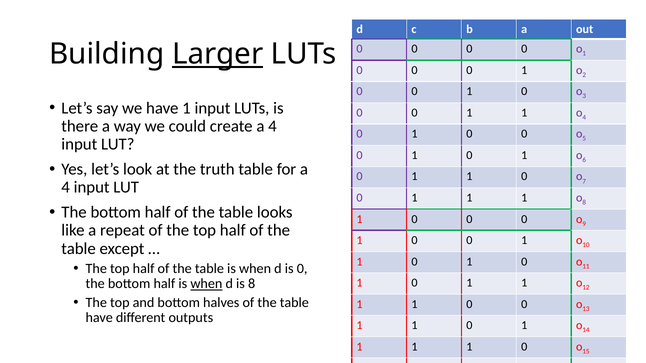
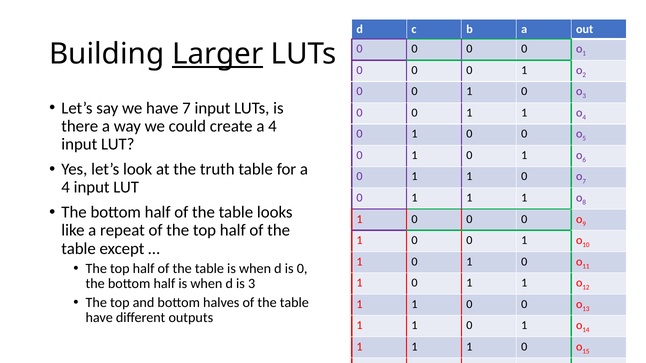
have 1: 1 -> 7 (186, 108)
when underline: present -> none (206, 284)
is 8: 8 -> 3 (252, 284)
